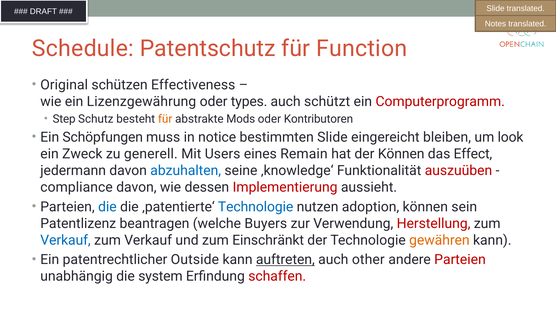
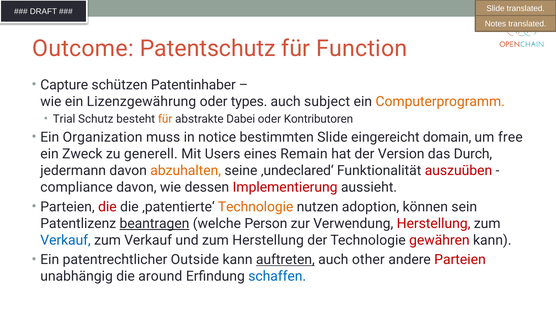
Schedule: Schedule -> Outcome (83, 49)
Original: Original -> Capture (64, 85)
Effectiveness: Effectiveness -> Patentinhaber (193, 85)
schützt: schützt -> subject (327, 101)
Computerprogramm colour: red -> orange (440, 101)
Step: Step -> Trial (64, 119)
Mods: Mods -> Dabei (241, 119)
Schöpfungen: Schöpfungen -> Organization (103, 137)
bleiben: bleiben -> domain (447, 137)
look: look -> free (510, 137)
der Können: Können -> Version (401, 154)
Effect: Effect -> Durch (473, 154)
abzuhalten colour: blue -> orange (186, 170)
‚knowledge‘: ‚knowledge‘ -> ‚undeclared‘ (297, 170)
die colour: blue -> red (107, 207)
Technologie colour: blue -> orange (256, 207)
beantragen underline: none -> present (154, 223)
Buyers: Buyers -> Person (266, 223)
zum Einschränkt: Einschränkt -> Herstellung (268, 240)
gewähren colour: orange -> red (439, 240)
system: system -> around (160, 276)
schaffen colour: red -> blue (277, 276)
